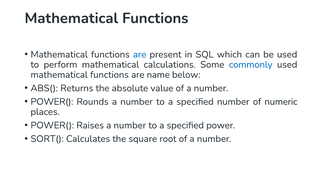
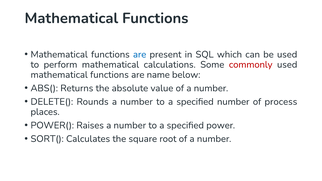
commonly colour: blue -> red (251, 65)
POWER(: POWER( -> DELETE( (52, 102)
numeric: numeric -> process (281, 102)
